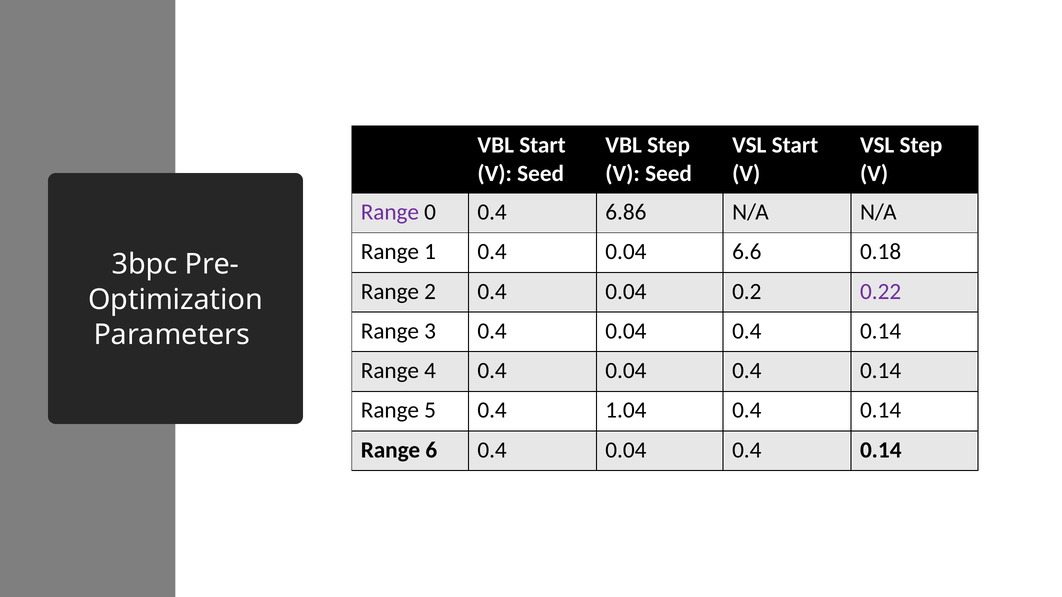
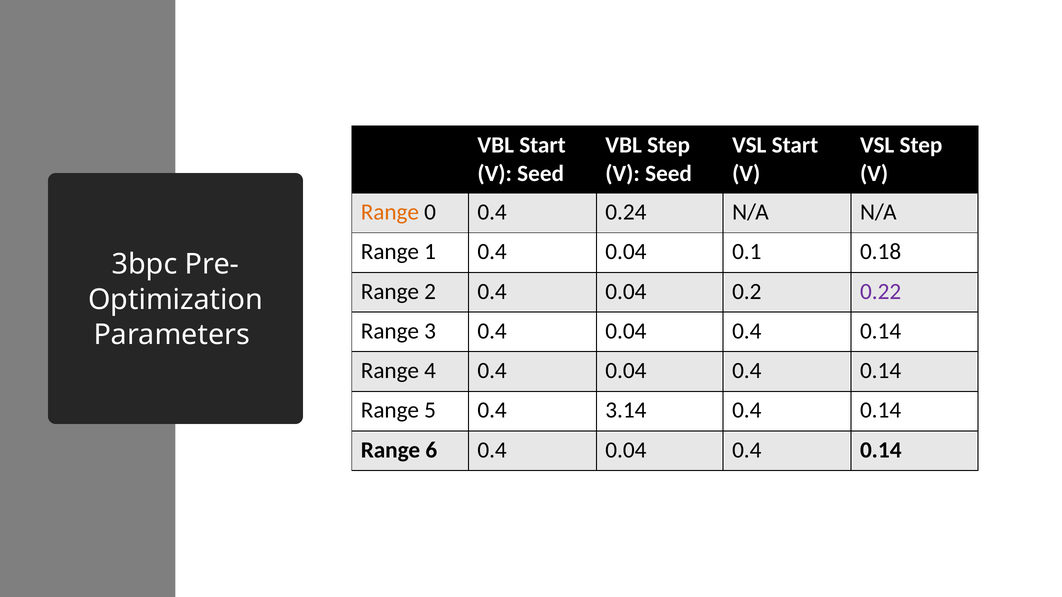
Range colour: purple -> orange (390, 212)
6.86: 6.86 -> 0.24 (626, 212)
6.6: 6.6 -> 0.1 (747, 252)
1.04: 1.04 -> 3.14 (626, 411)
